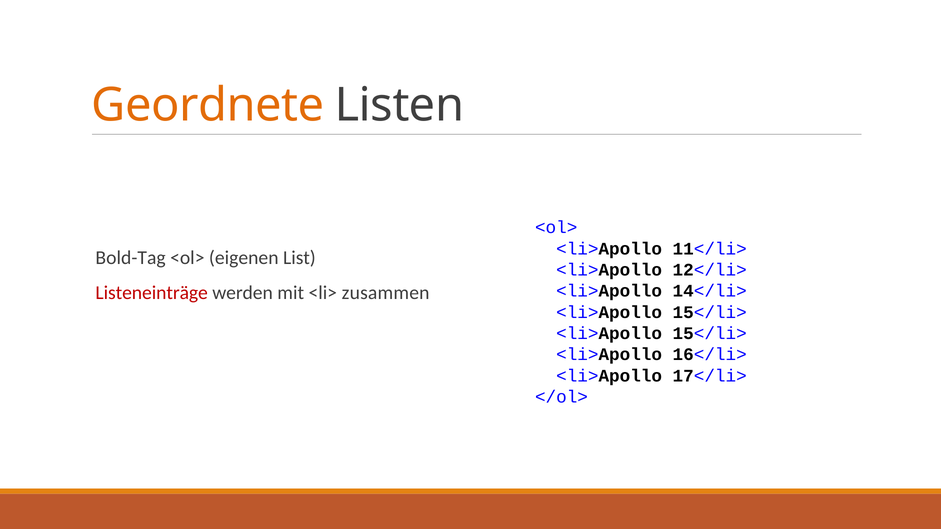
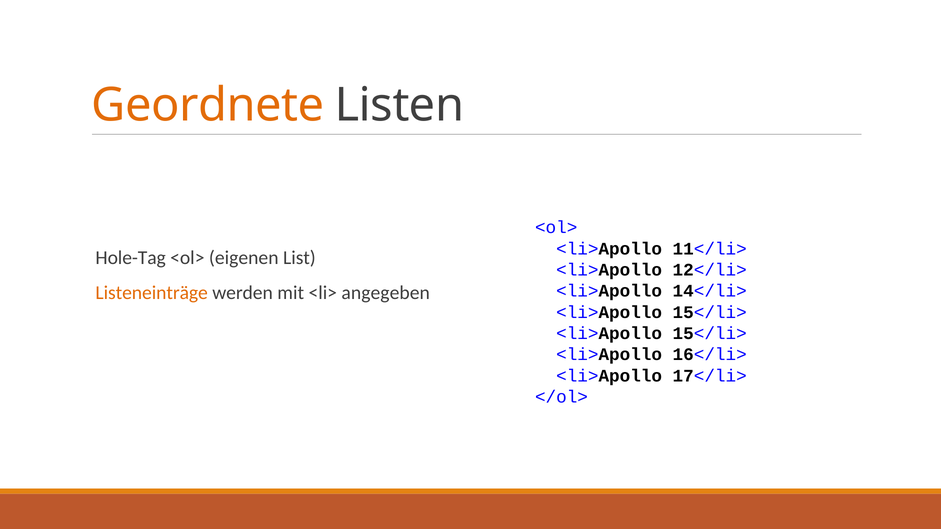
Bold-Tag: Bold-Tag -> Hole-Tag (131, 258)
Listeneinträge colour: red -> orange (152, 293)
zusammen: zusammen -> angegeben (386, 293)
